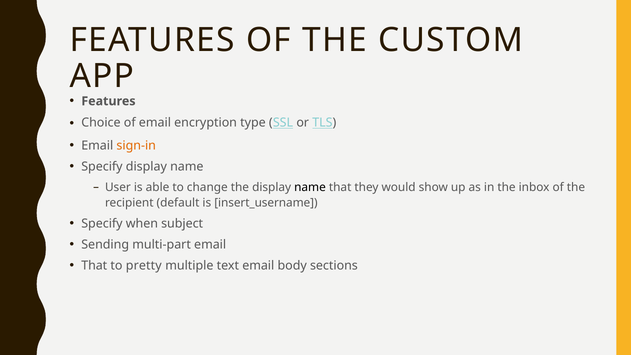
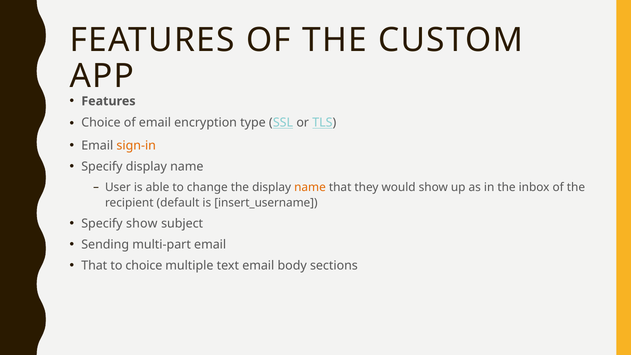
name colour: black -> orange (310, 187)
Specify when: when -> show (142, 223)
to pretty: pretty -> choice (144, 266)
